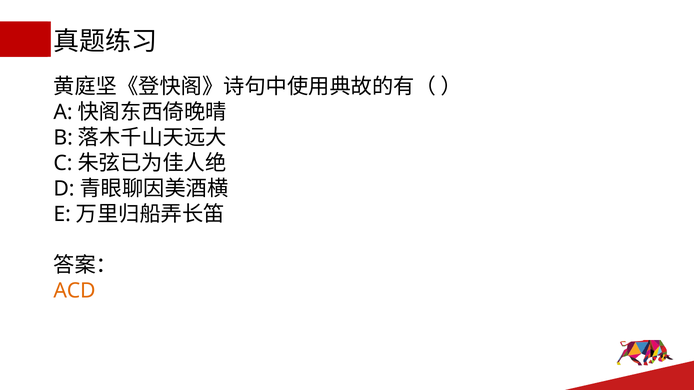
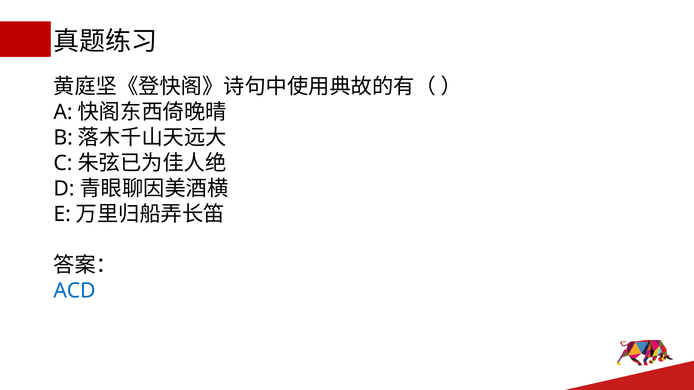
ACD colour: orange -> blue (75, 291)
